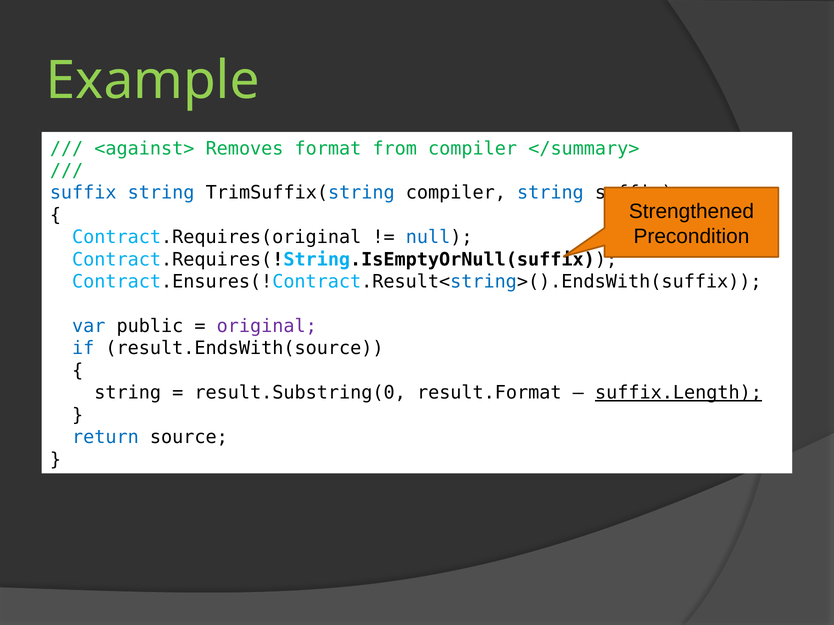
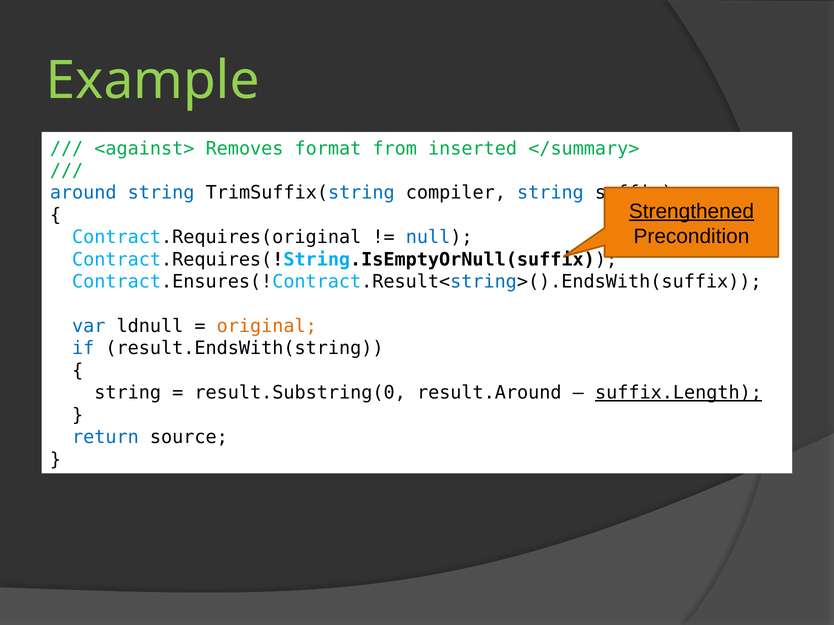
from compiler: compiler -> inserted (473, 149)
suffix: suffix -> around (83, 193)
Strengthened underline: none -> present (691, 211)
public: public -> ldnull (150, 326)
original colour: purple -> orange (267, 326)
result.EndsWith(source: result.EndsWith(source -> result.EndsWith(string (245, 349)
result.Format: result.Format -> result.Around (489, 393)
